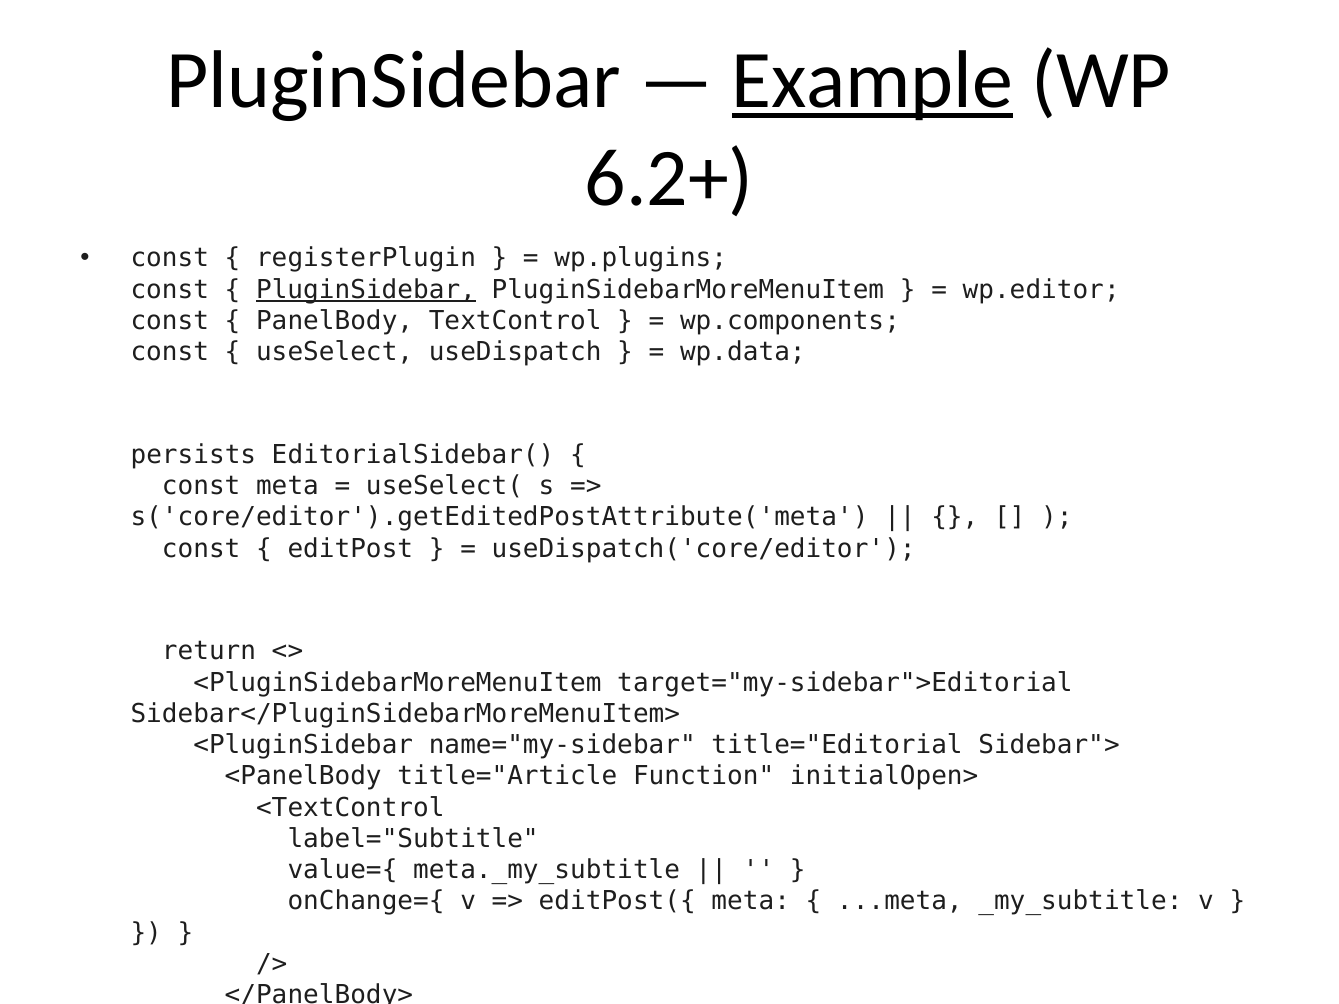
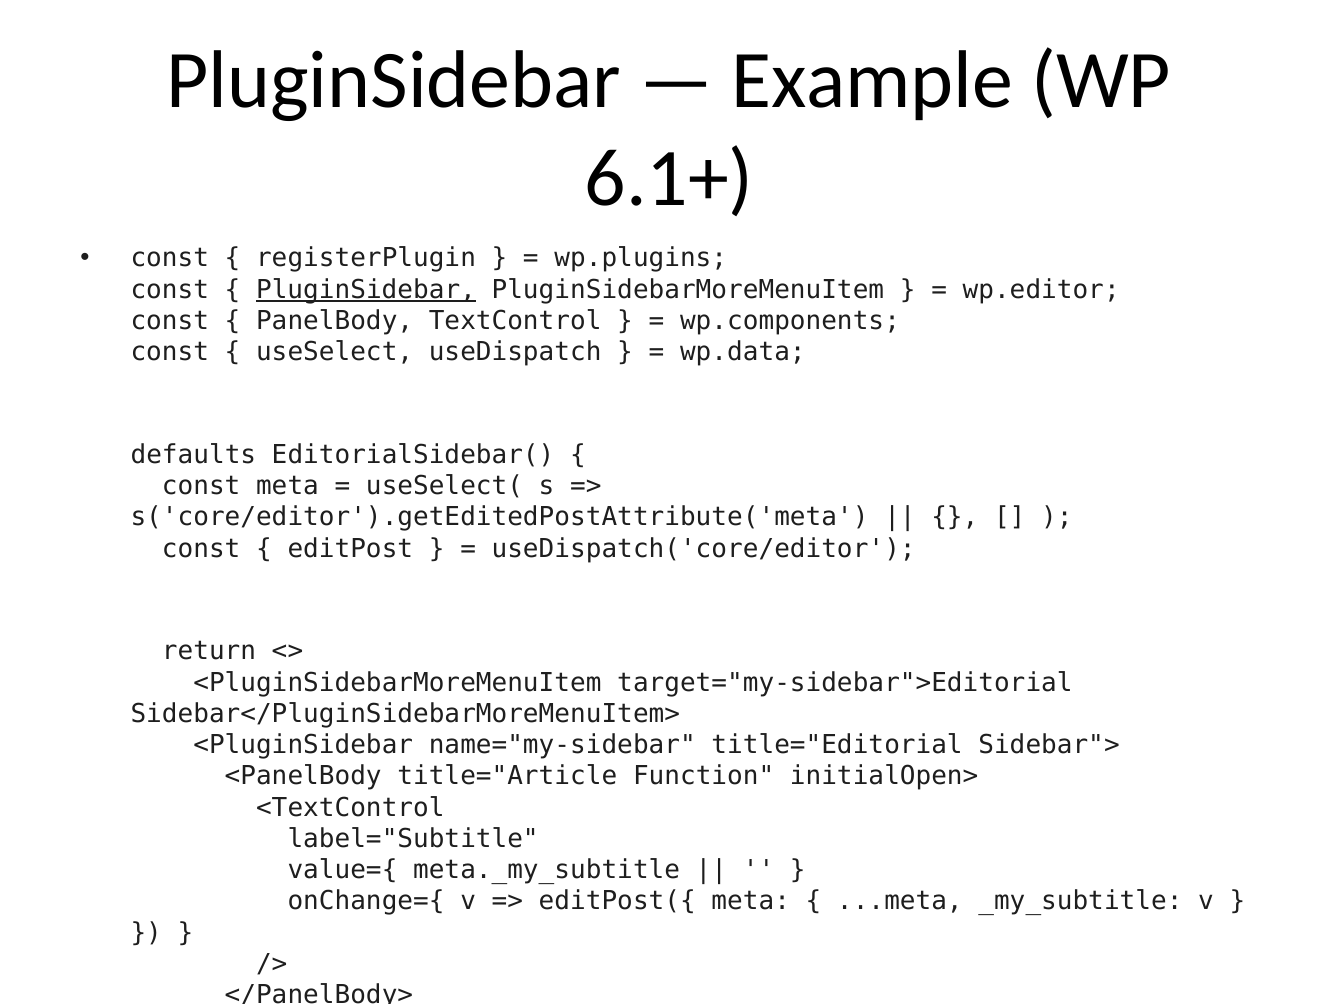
Example underline: present -> none (872, 81)
6.2+: 6.2+ -> 6.1+ (669, 179)
persists: persists -> defaults (193, 455)
